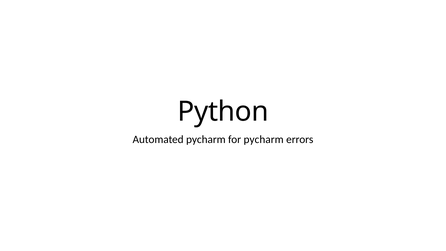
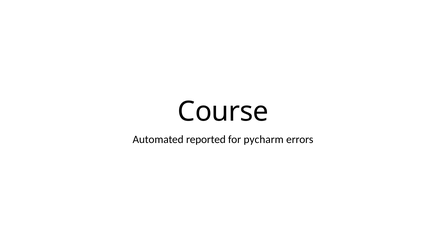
Python: Python -> Course (223, 111)
Automated pycharm: pycharm -> reported (206, 139)
